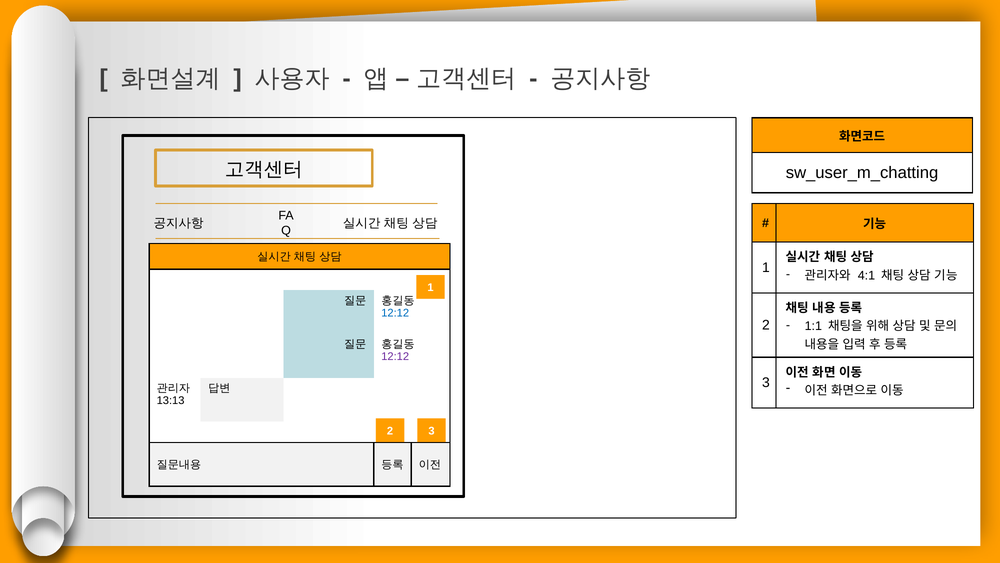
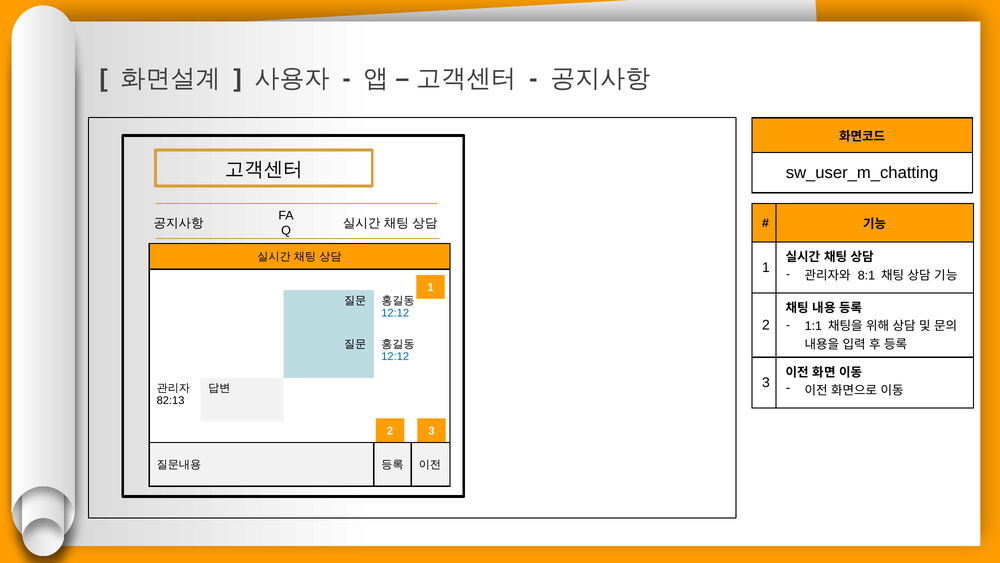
4:1: 4:1 -> 8:1 (866, 275)
12:12 colour: purple -> blue (395, 356)
13:13: 13:13 -> 82:13 (171, 400)
